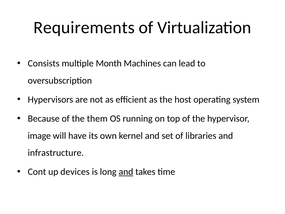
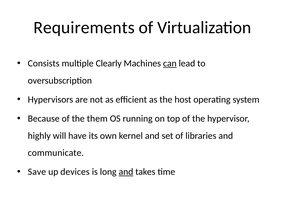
Month: Month -> Clearly (109, 63)
can underline: none -> present (170, 63)
image: image -> highly (39, 136)
infrastructure: infrastructure -> communicate (56, 153)
Cont: Cont -> Save (37, 172)
